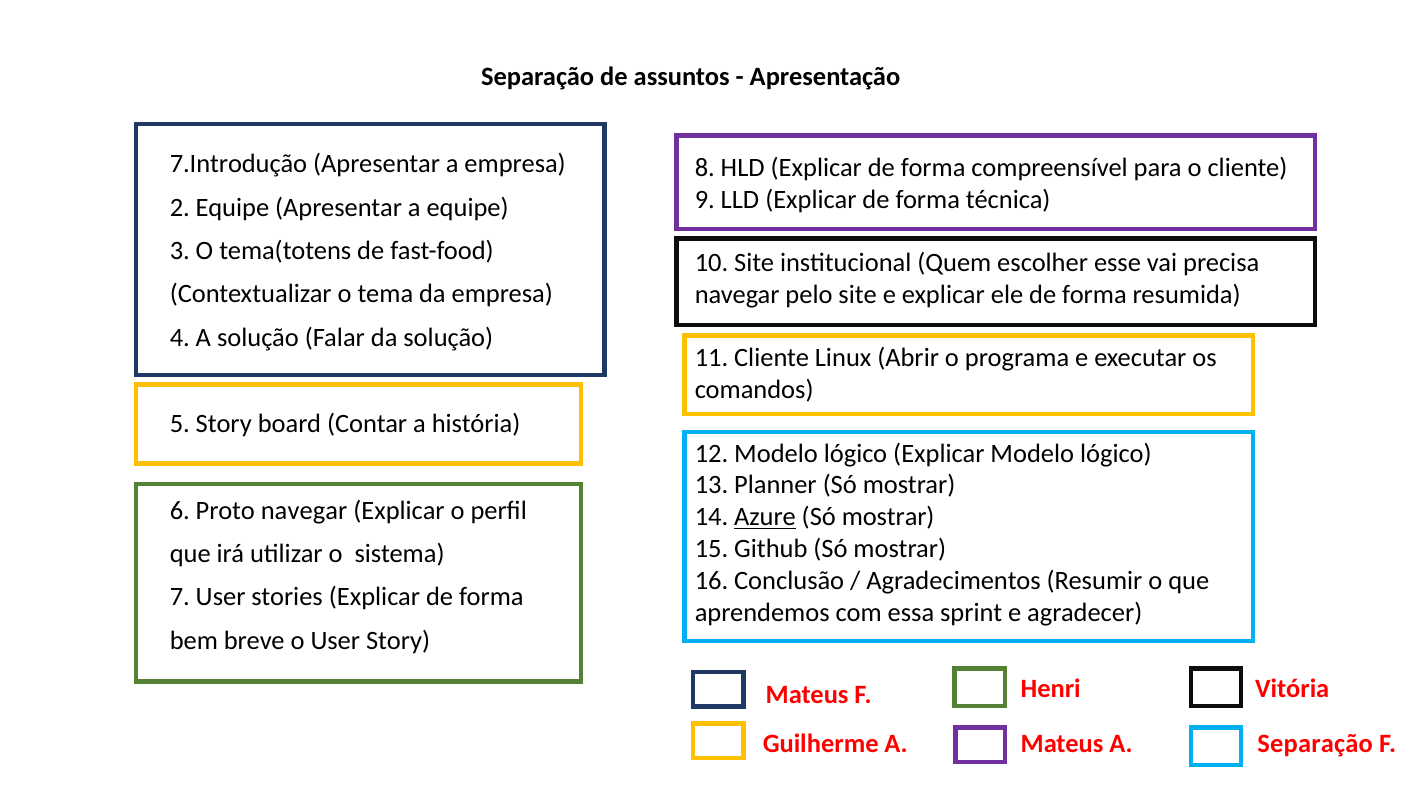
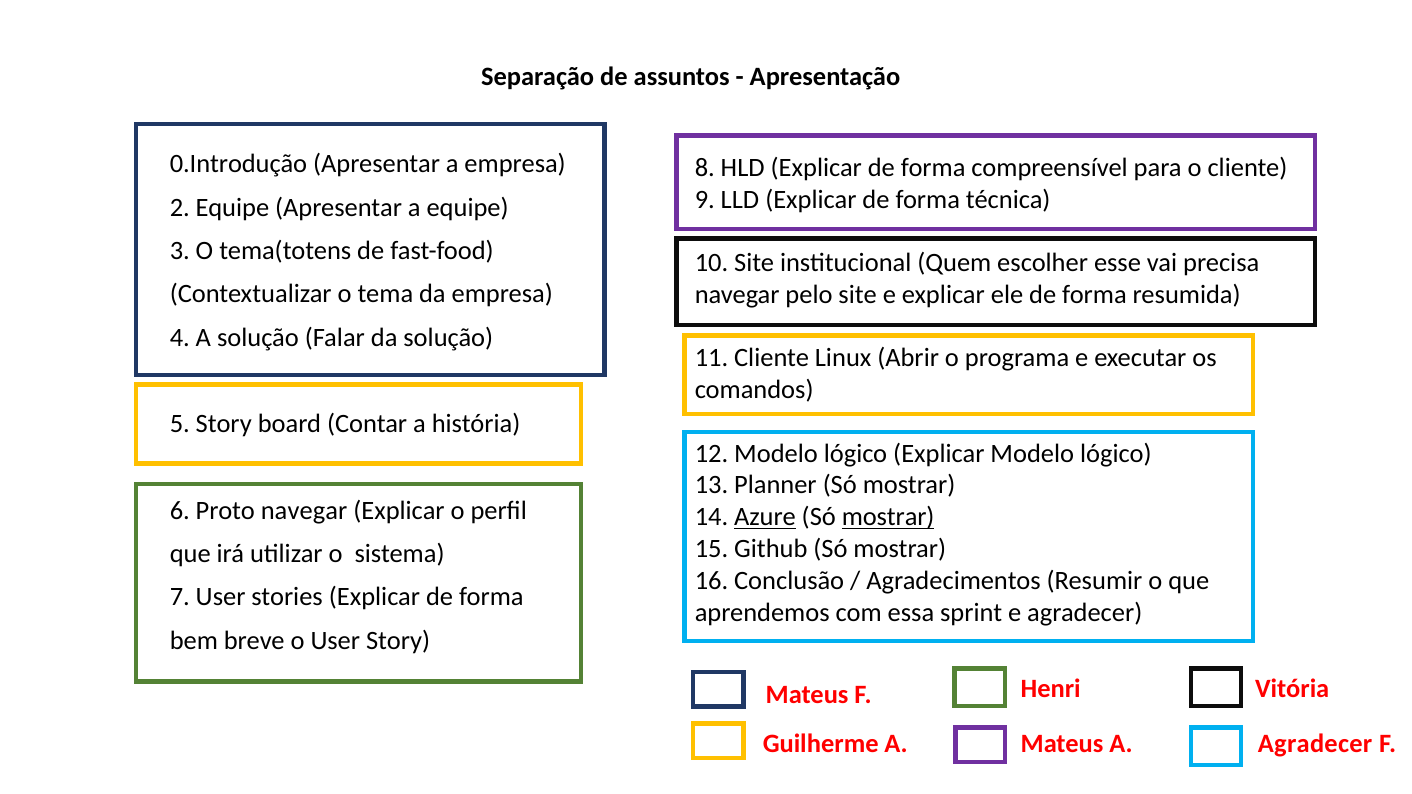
7.Introdução: 7.Introdução -> 0.Introdução (238, 164)
mostrar underline: none -> present (888, 517)
Separação: Separação -> Agradecer (1315, 744)
